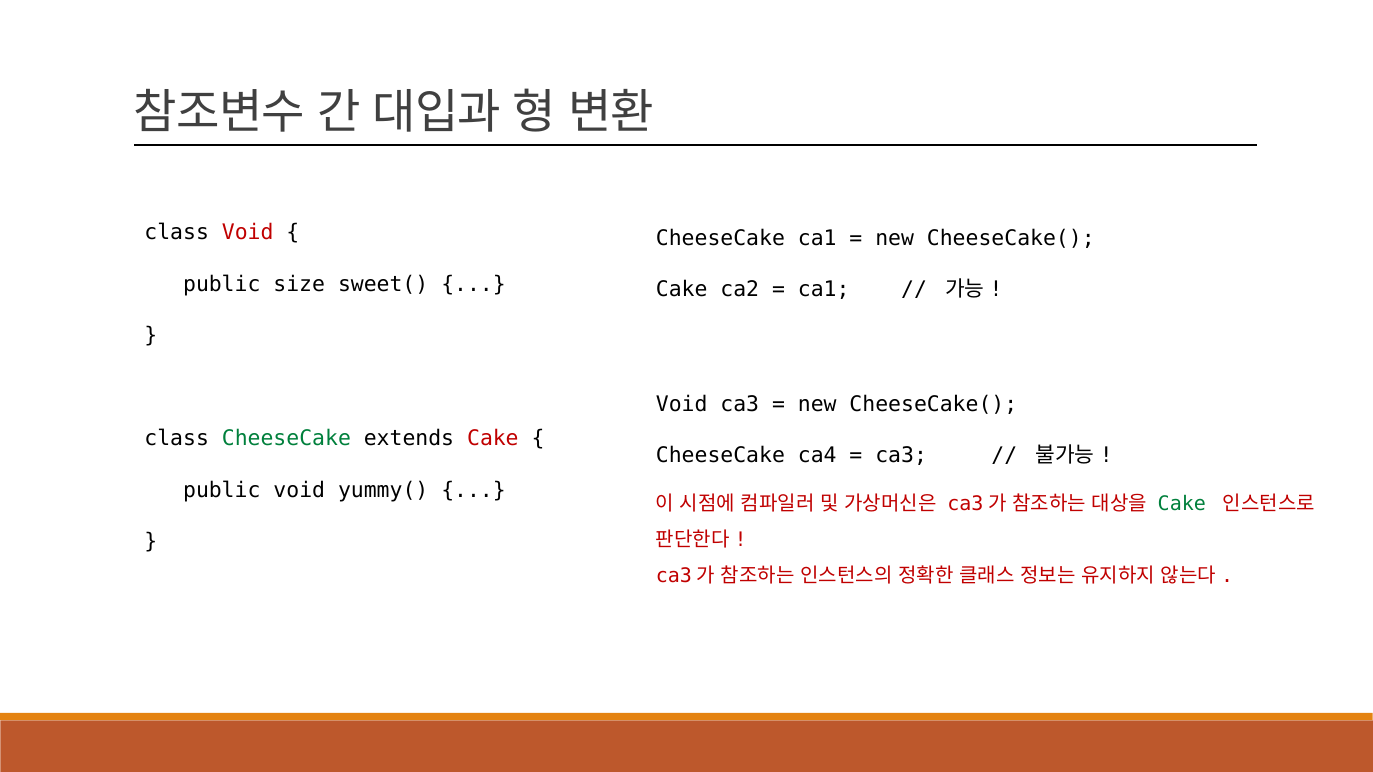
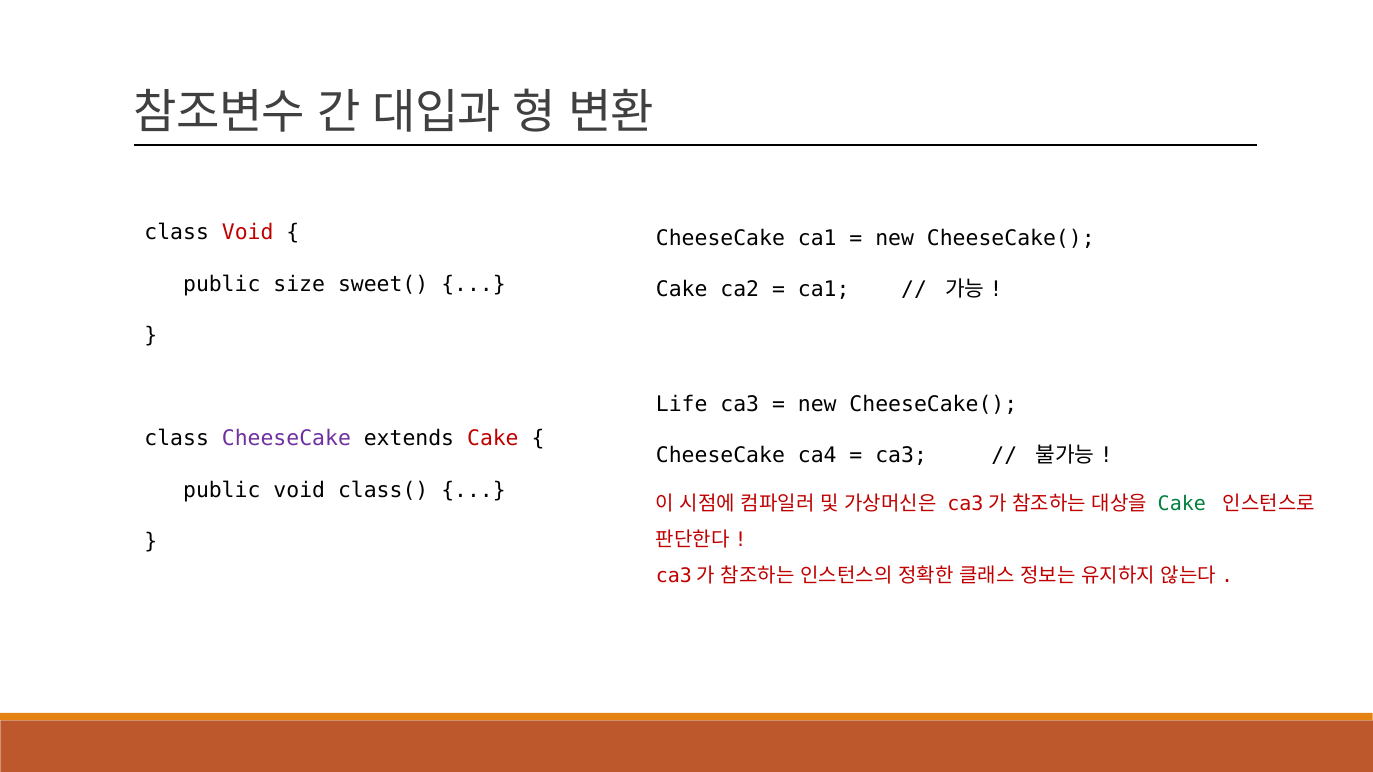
Void: Void -> Life (682, 404)
CheeseCake colour: green -> purple (286, 439)
yummy(: yummy( -> class( (383, 490)
